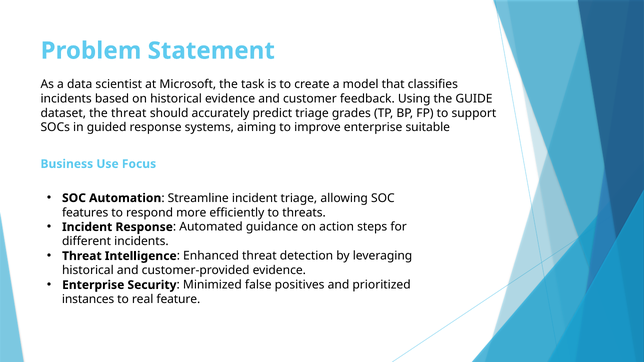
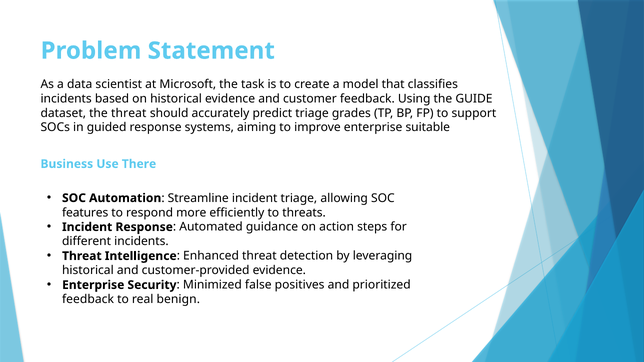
Focus: Focus -> There (139, 164)
instances: instances -> feedback (88, 300)
feature: feature -> benign (178, 300)
